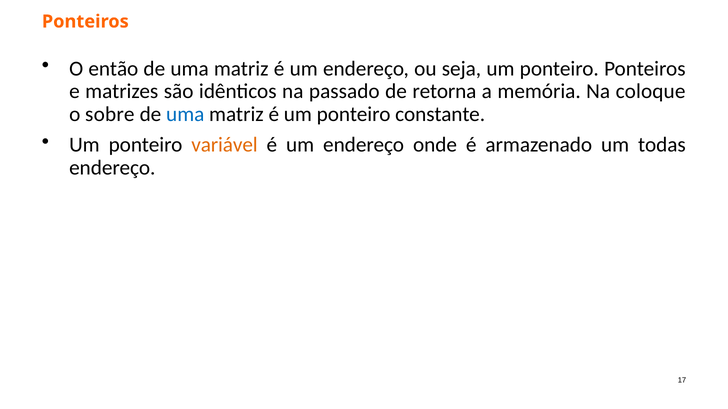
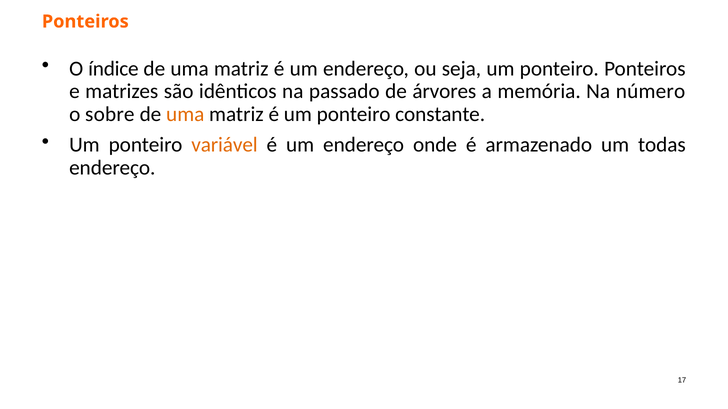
então: então -> índice (113, 69)
retorna: retorna -> árvores (444, 92)
coloque: coloque -> número (651, 92)
uma colour: blue -> orange (185, 114)
